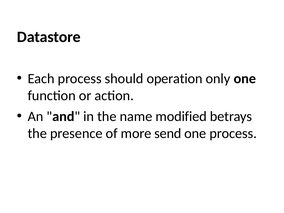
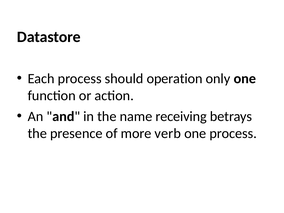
modified: modified -> receiving (181, 116)
send: send -> verb (168, 133)
